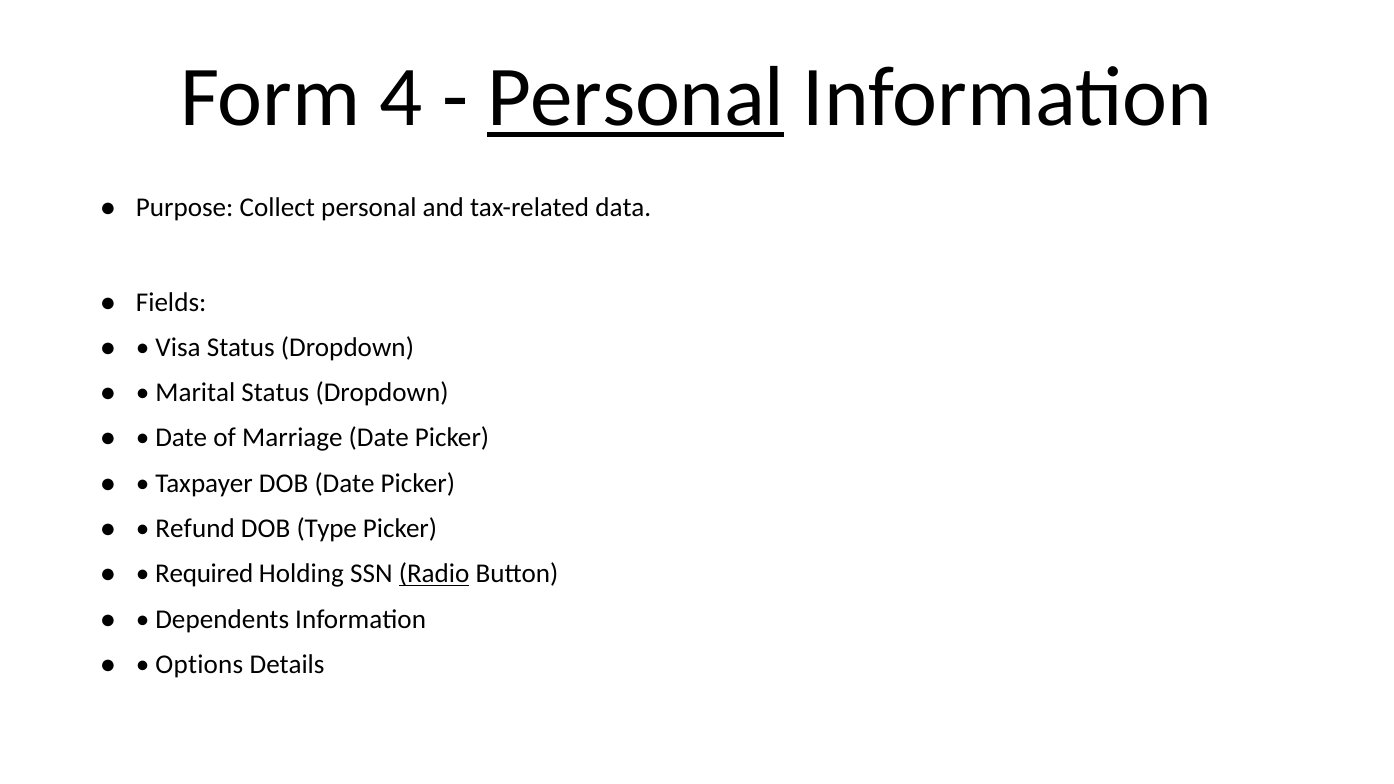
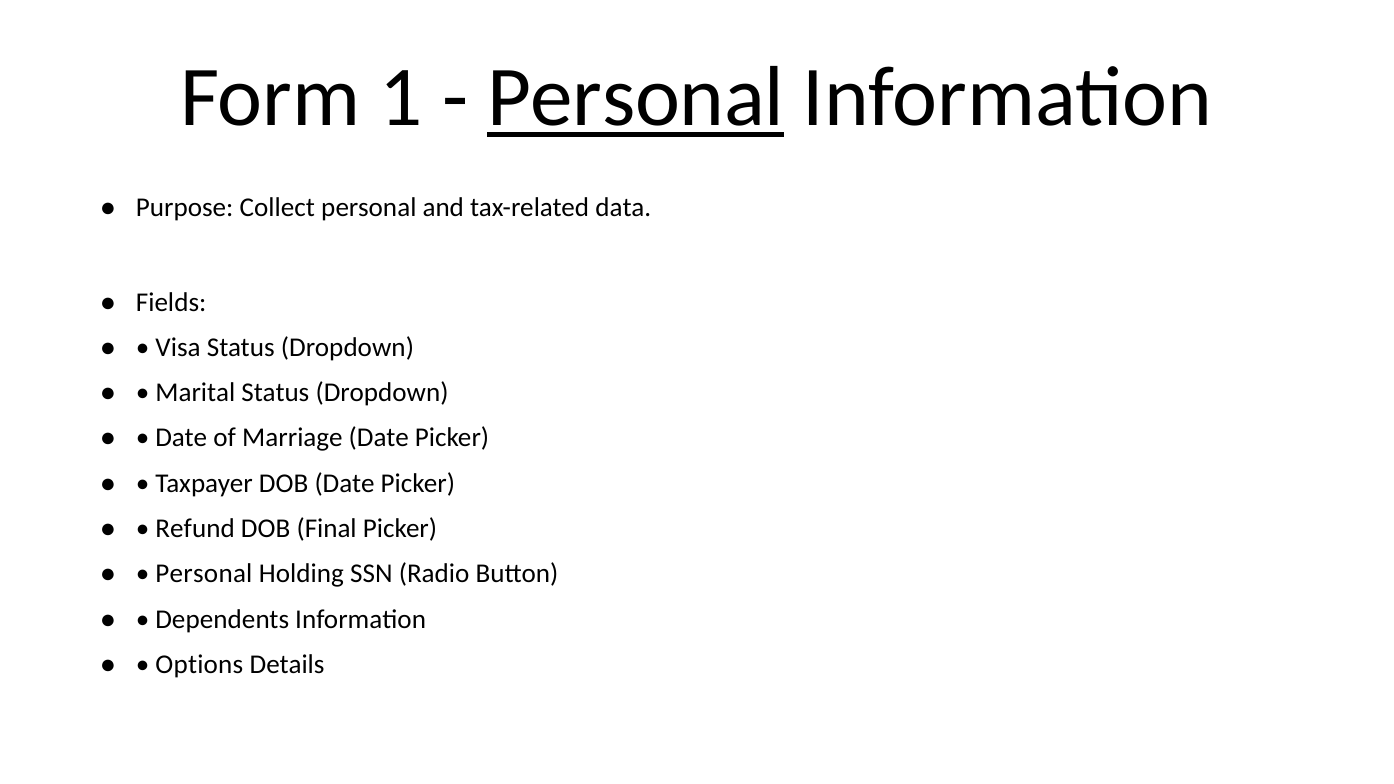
4: 4 -> 1 (401, 98)
Type: Type -> Final (327, 529)
Required: Required -> Personal (204, 574)
Radio underline: present -> none (434, 574)
